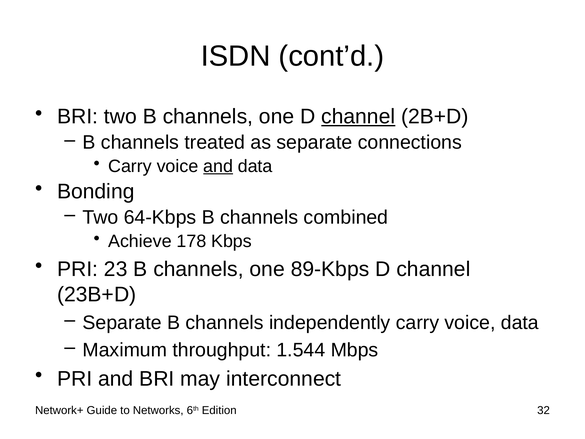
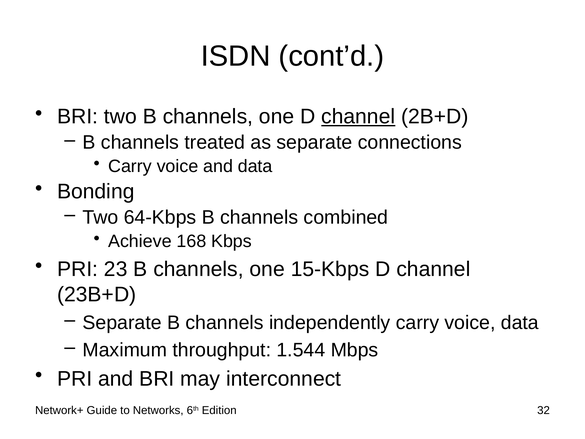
and underline: present -> none (218, 166)
178: 178 -> 168 (191, 241)
89-Kbps: 89-Kbps -> 15-Kbps (330, 269)
